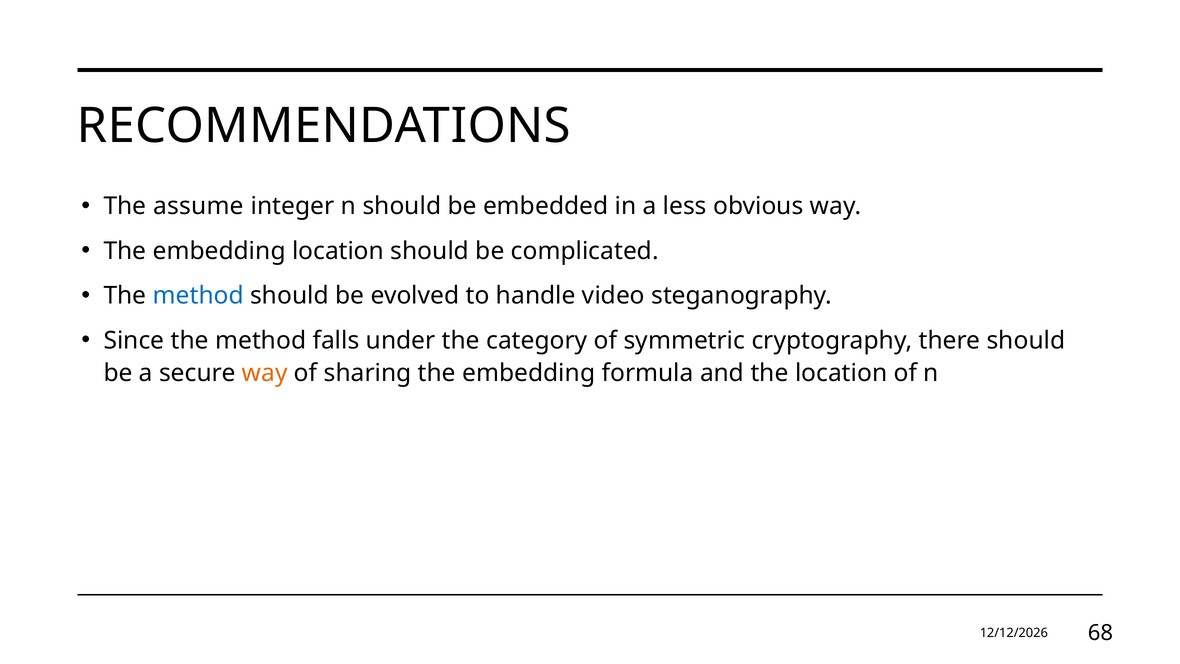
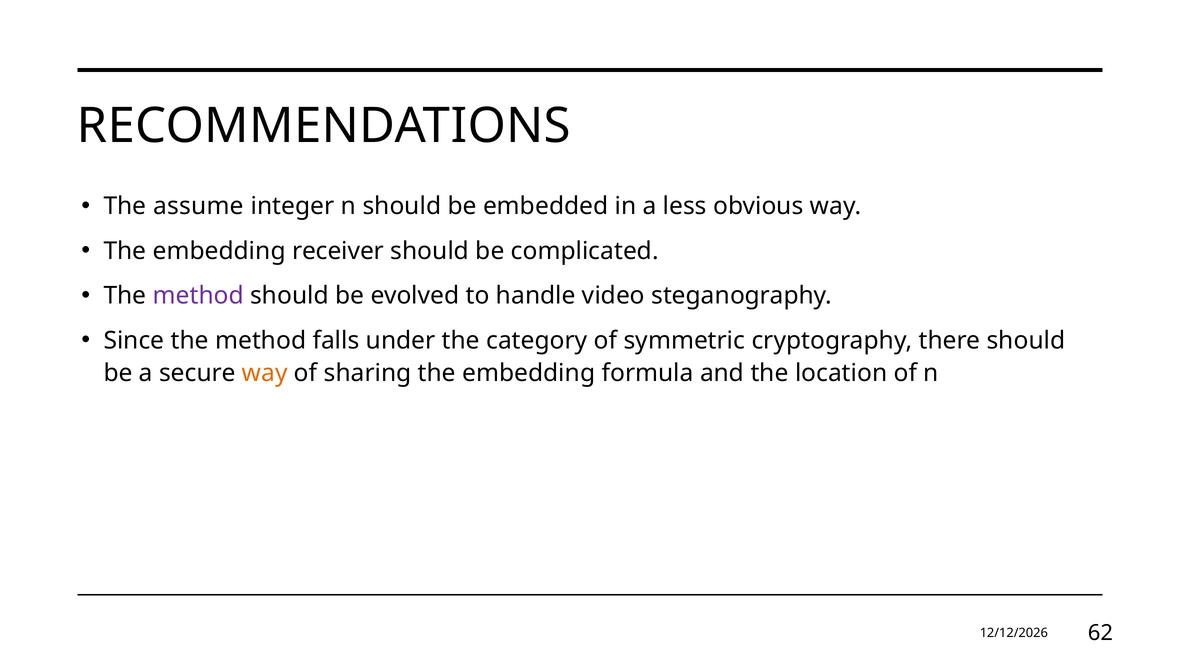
embedding location: location -> receiver (338, 251)
method colour: blue -> purple (198, 296)
68: 68 -> 62 (1100, 633)
